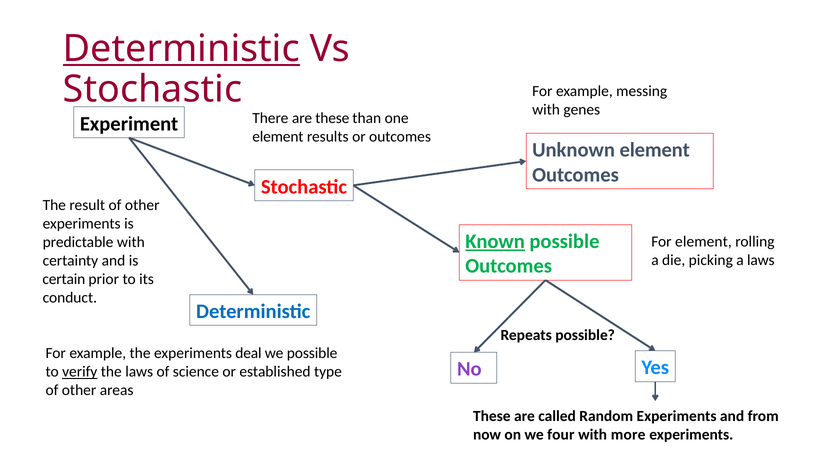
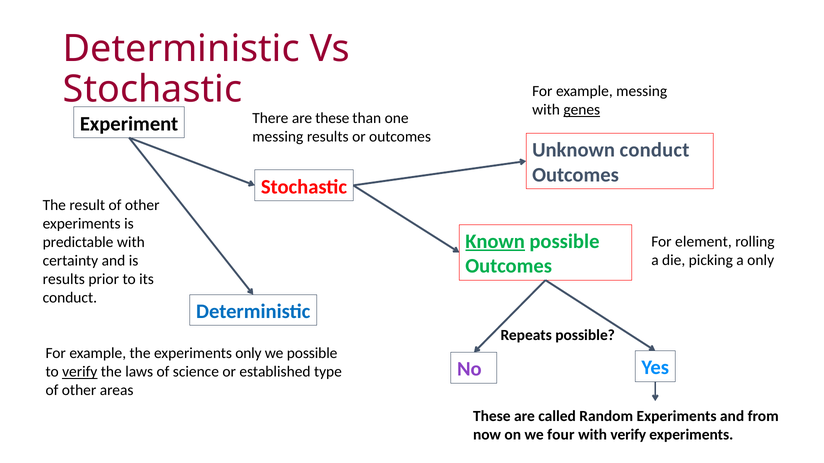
Deterministic underline: present -> none (181, 49)
genes underline: none -> present (582, 110)
element: element -> messing (278, 137)
Unknown element: element -> conduct (655, 150)
a laws: laws -> only (761, 260)
certain: certain -> results (64, 280)
experiments deal: deal -> only (248, 354)
with more: more -> verify (628, 435)
